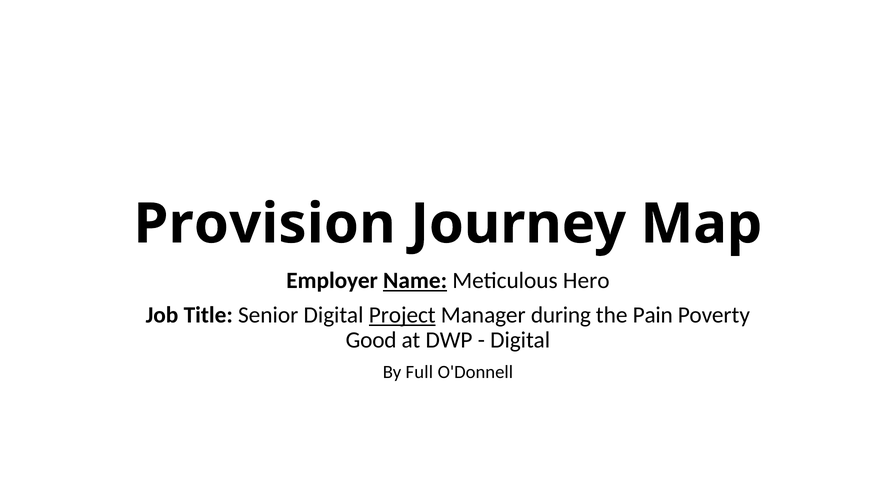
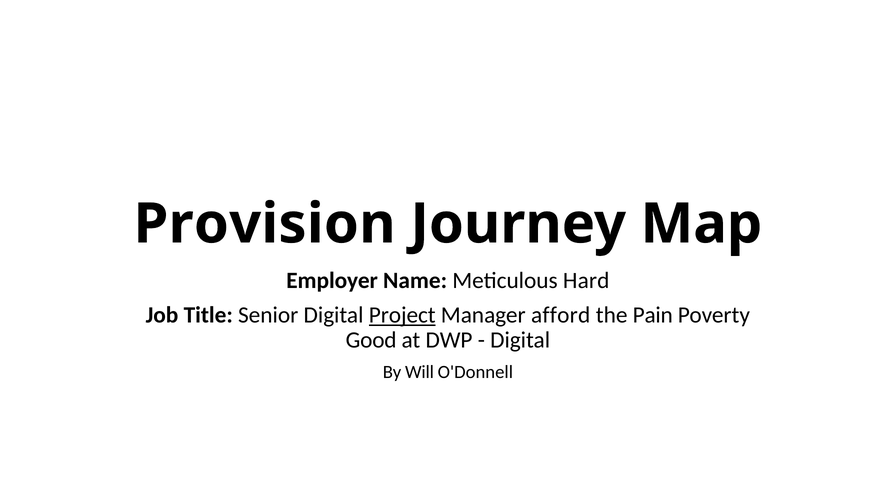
Name underline: present -> none (415, 281)
Hero: Hero -> Hard (586, 281)
during: during -> afford (561, 315)
Full: Full -> Will (420, 372)
